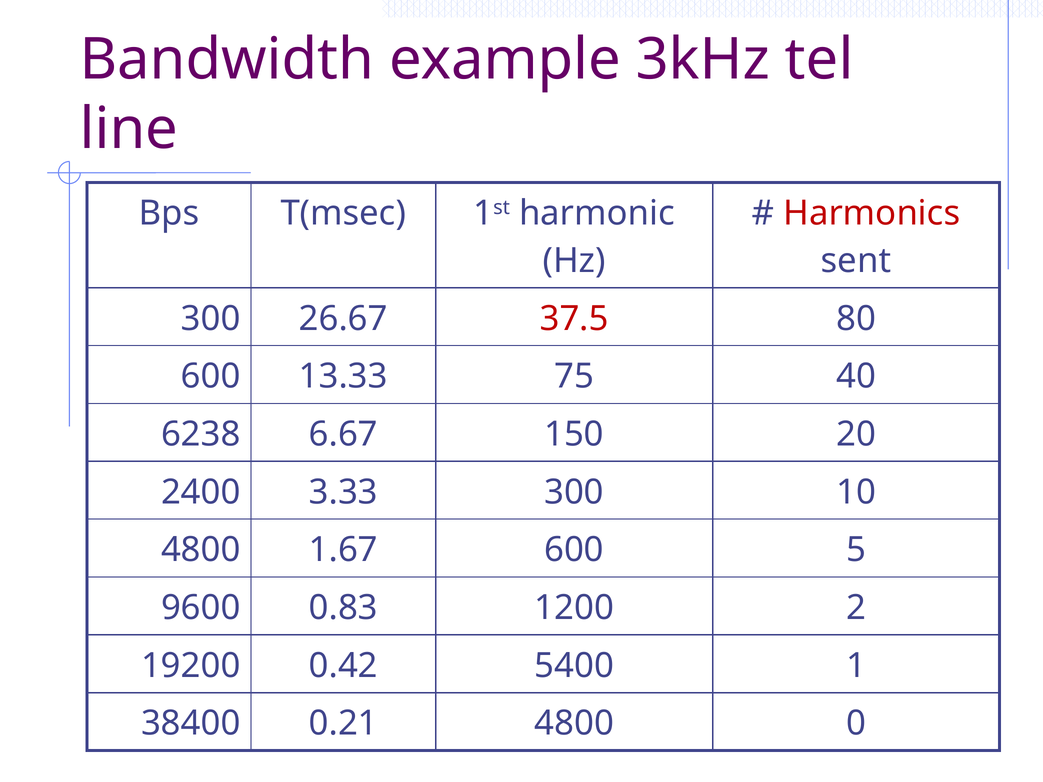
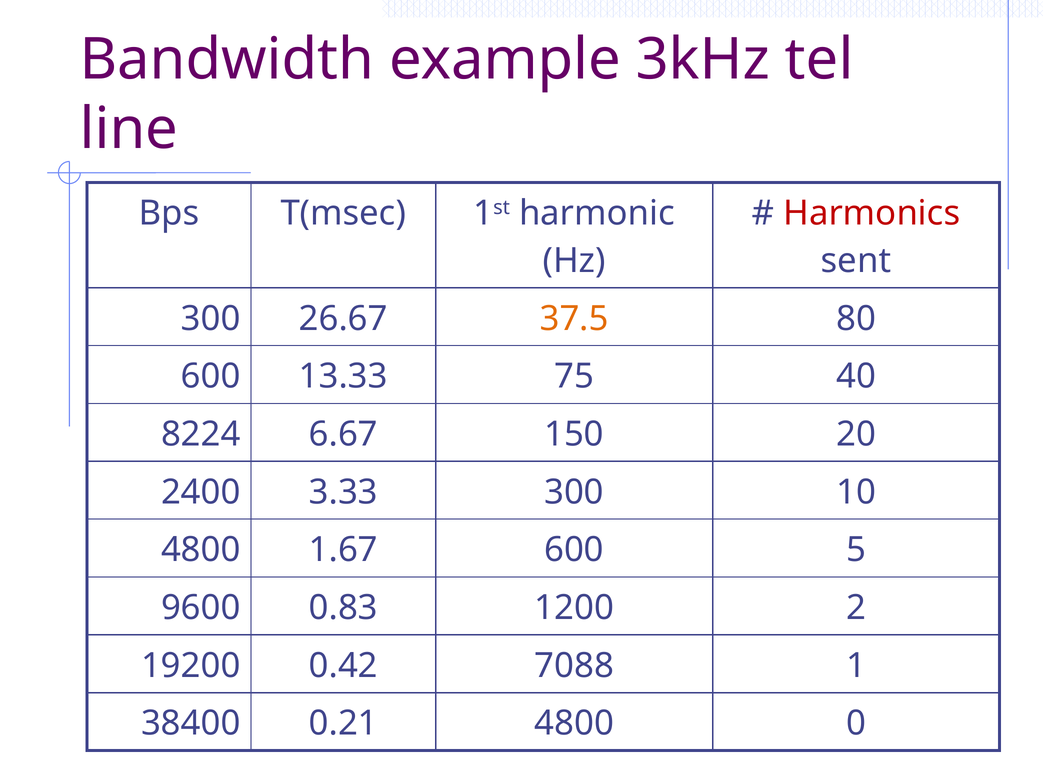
37.5 colour: red -> orange (574, 319)
6238: 6238 -> 8224 (201, 434)
5400: 5400 -> 7088 (574, 666)
